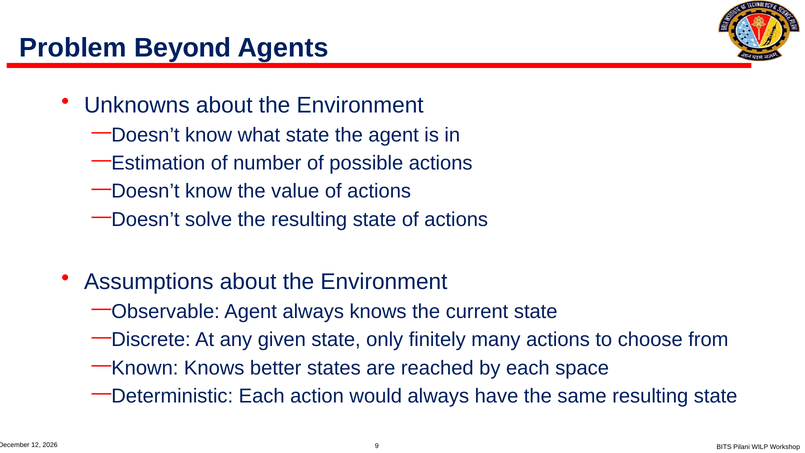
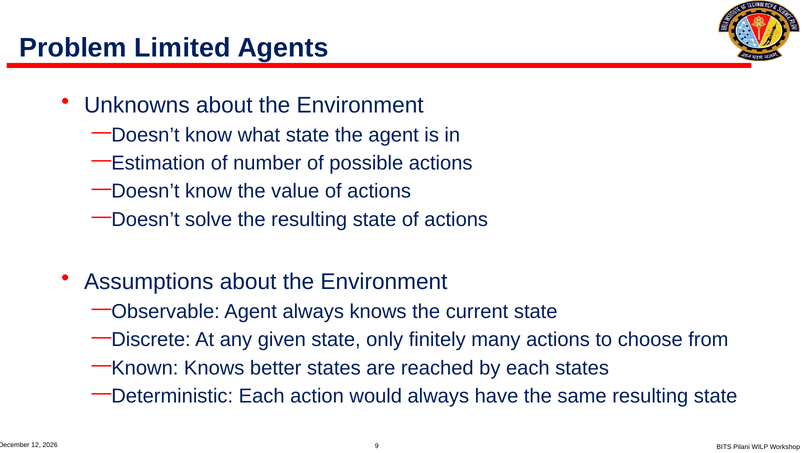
Beyond: Beyond -> Limited (183, 48)
each space: space -> states (582, 368)
